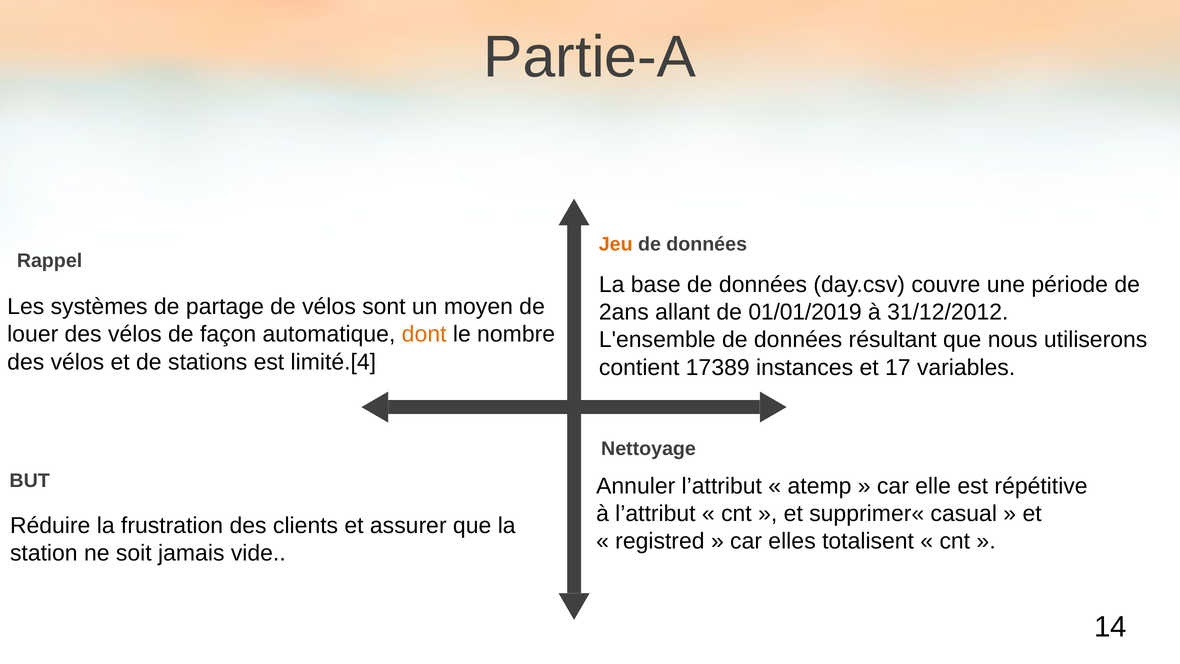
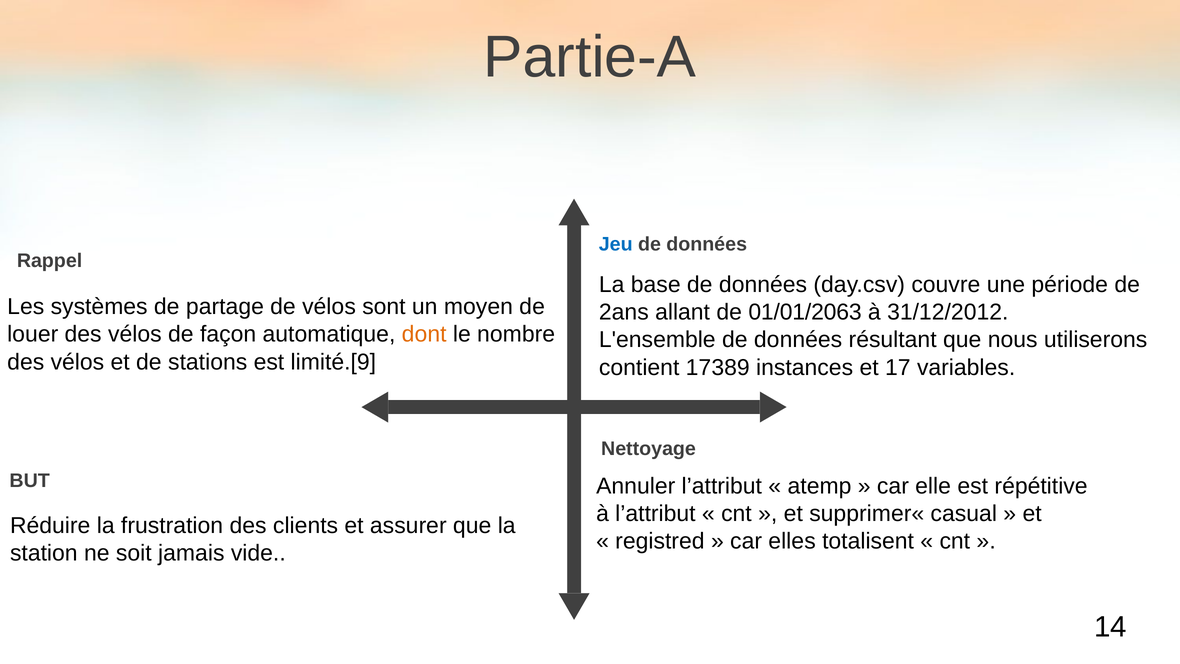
Jeu colour: orange -> blue (616, 244)
01/01/2019: 01/01/2019 -> 01/01/2063 (805, 312)
limité.[4: limité.[4 -> limité.[9 (333, 362)
